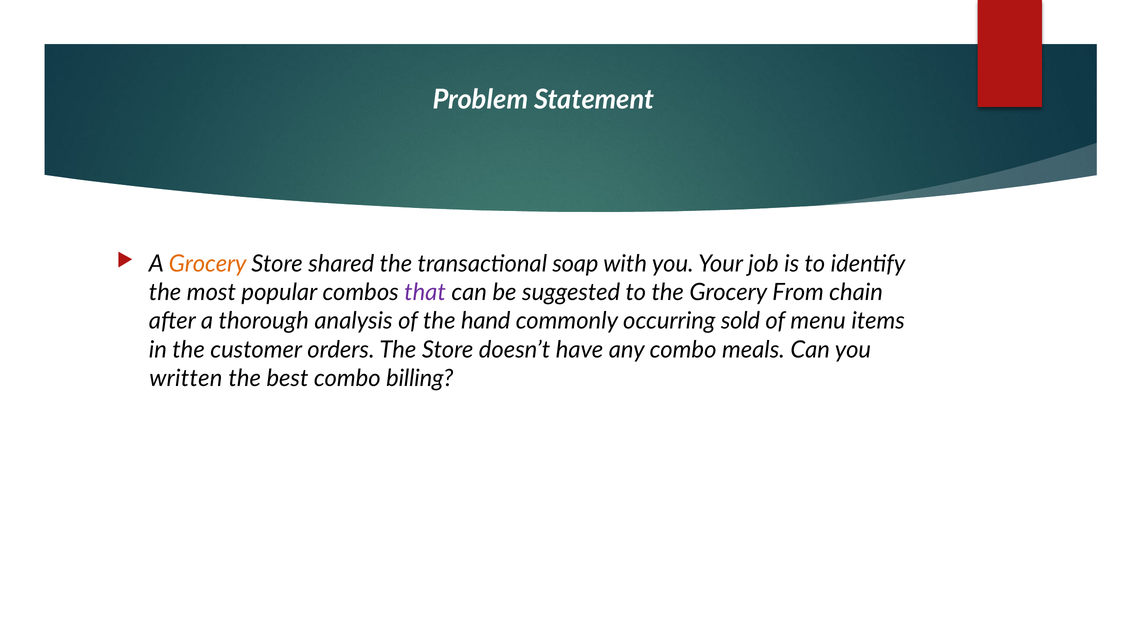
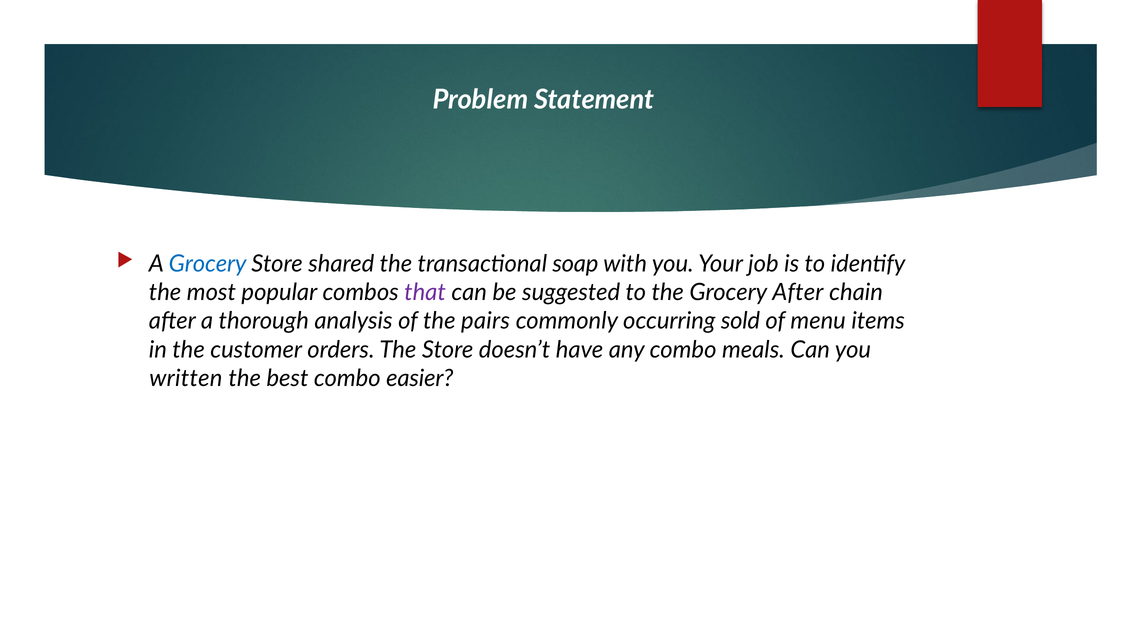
Grocery colour: orange -> blue (208, 264)
Grocery From: From -> After (798, 293)
hand: hand -> pairs (486, 321)
billing: billing -> easier (420, 379)
